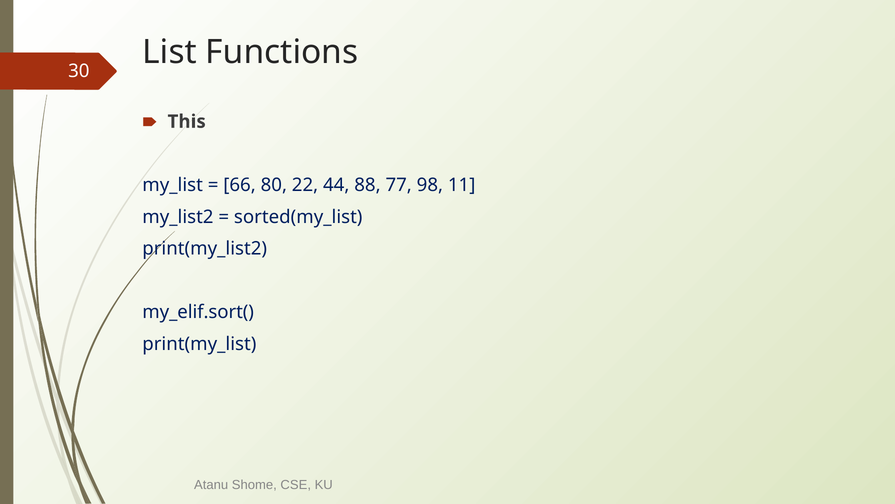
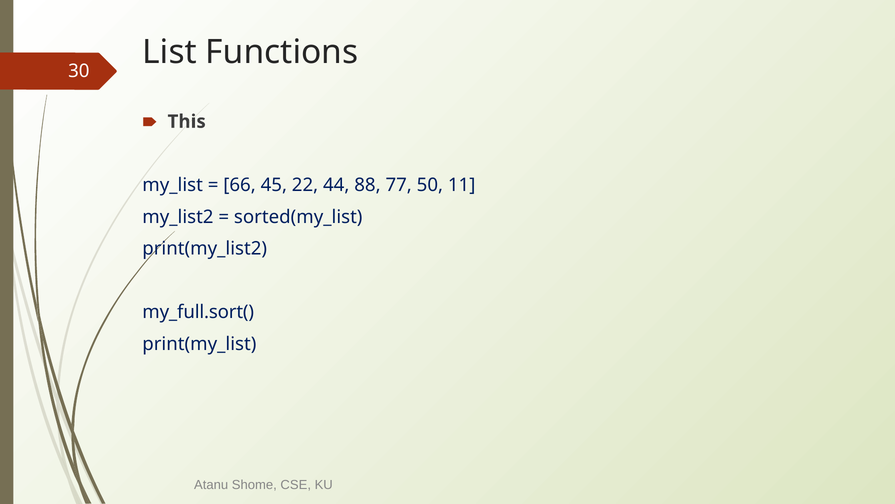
80: 80 -> 45 (274, 185)
98: 98 -> 50 (430, 185)
my_elif.sort(: my_elif.sort( -> my_full.sort( (198, 312)
